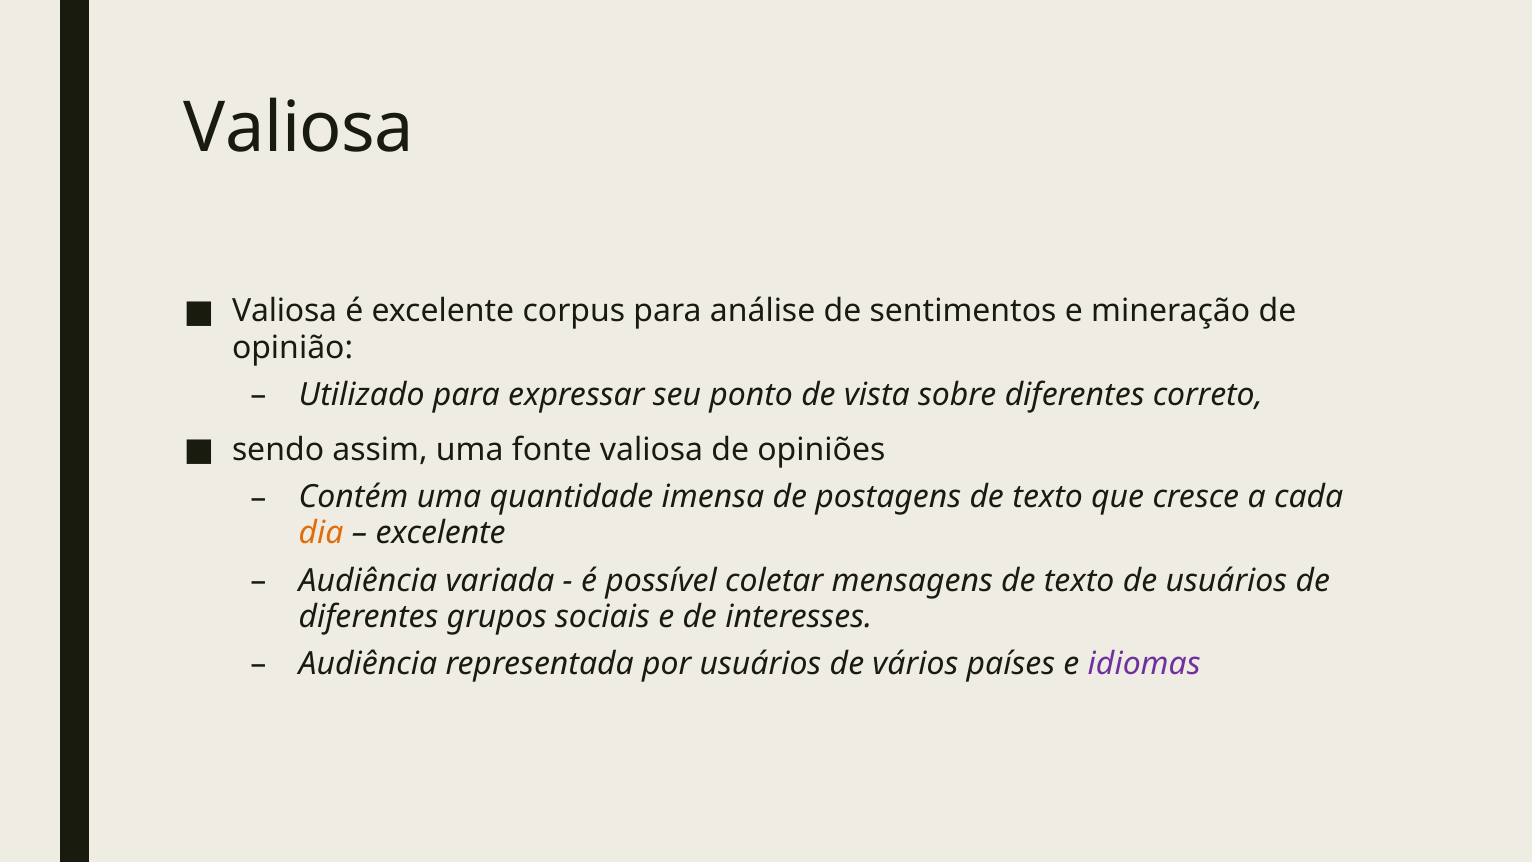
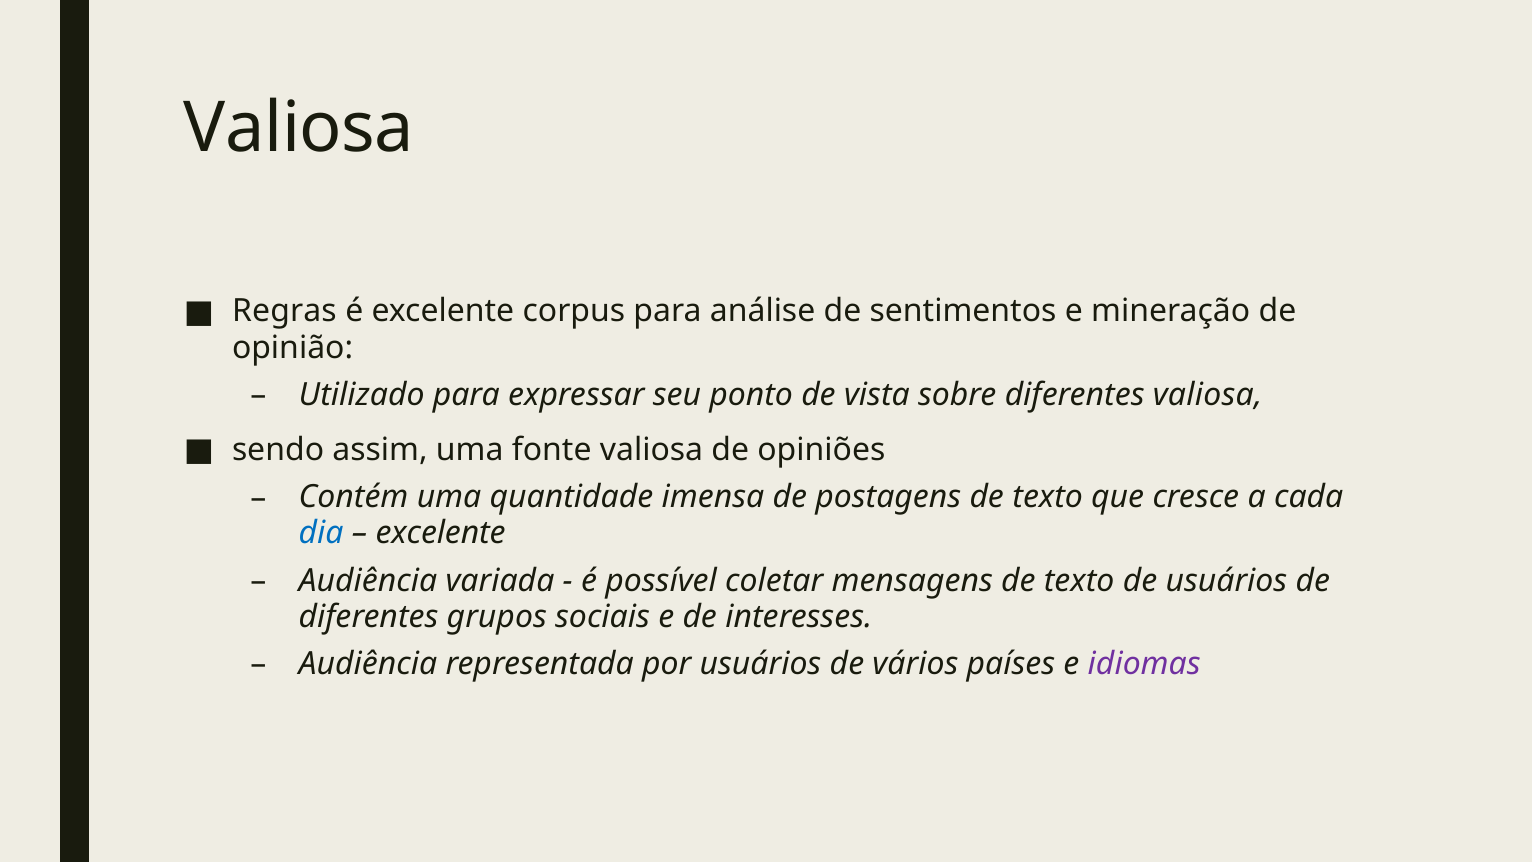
Valiosa: Valiosa -> Regras (284, 311)
diferentes correto: correto -> valiosa (1208, 395)
dia colour: orange -> blue (321, 533)
